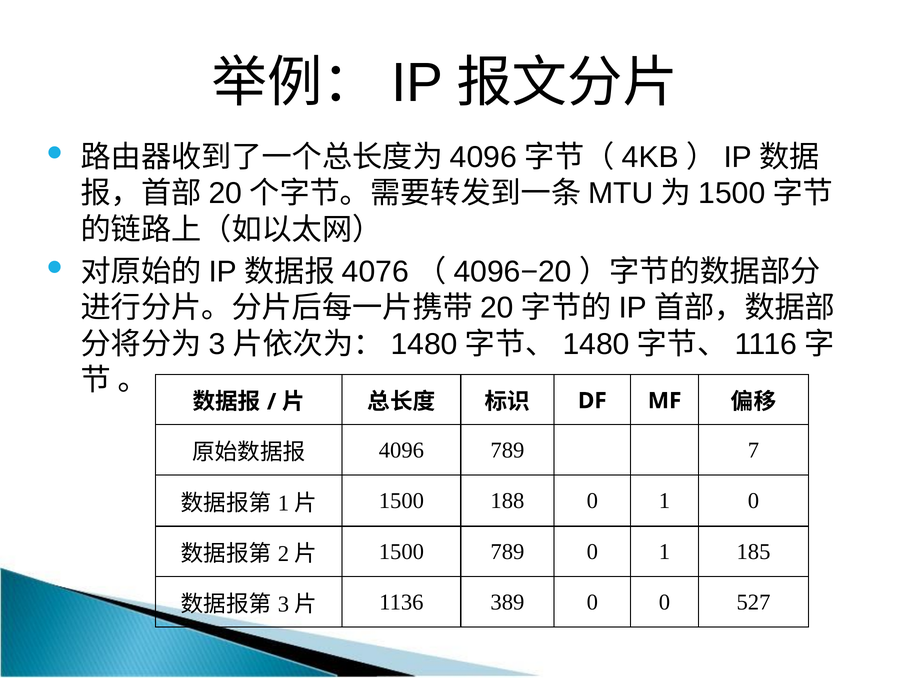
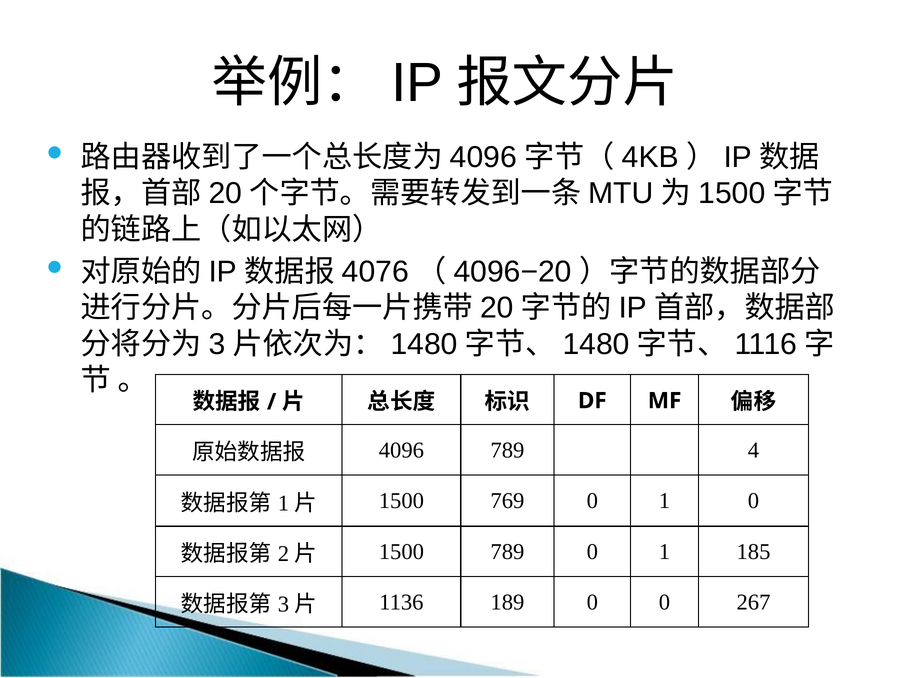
7: 7 -> 4 (754, 451)
188: 188 -> 769 (507, 501)
389: 389 -> 189 (507, 603)
527: 527 -> 267 (754, 603)
